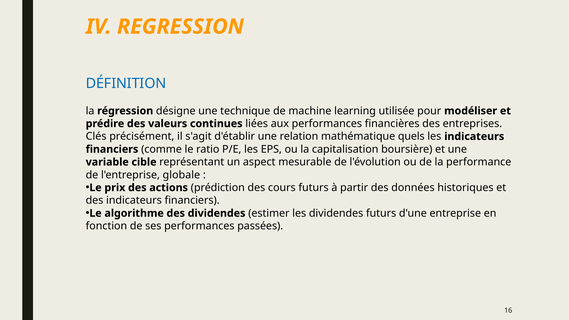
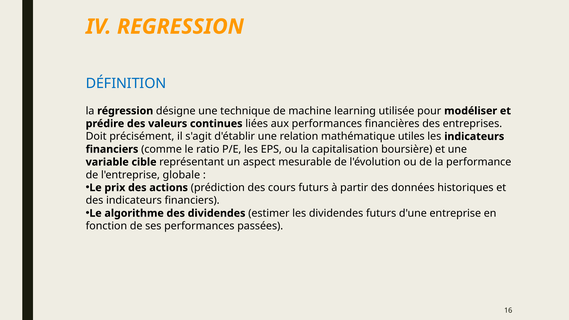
Clés: Clés -> Doit (96, 136)
quels: quels -> utiles (411, 136)
